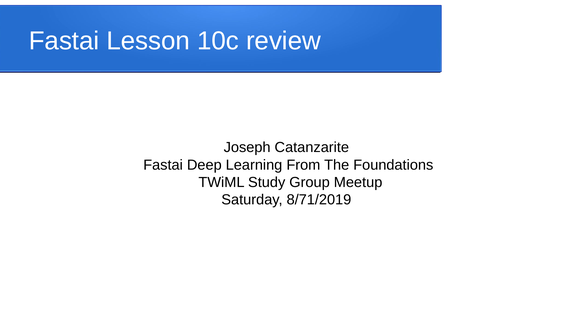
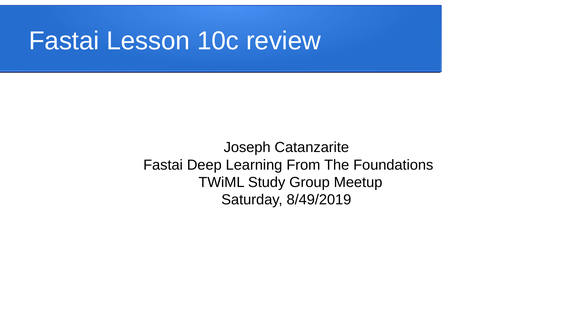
8/71/2019: 8/71/2019 -> 8/49/2019 (319, 200)
